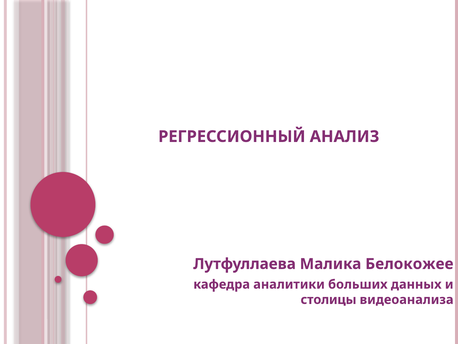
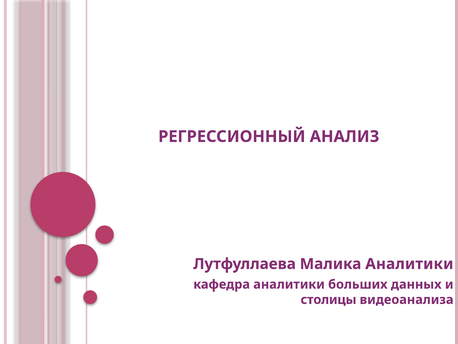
Малика Белокожее: Белокожее -> Аналитики (409, 264)
